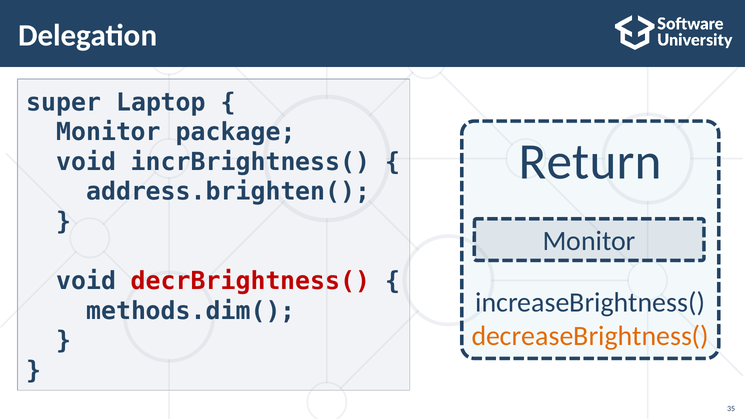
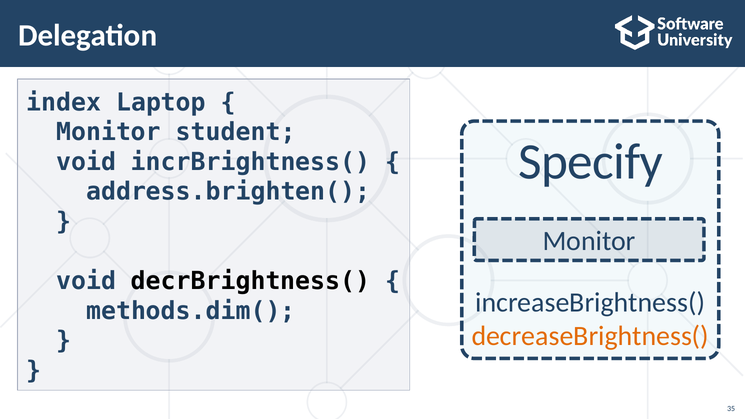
super: super -> index (64, 102)
package: package -> student (236, 132)
Return: Return -> Specify (590, 162)
decrBrightness( colour: red -> black (251, 281)
